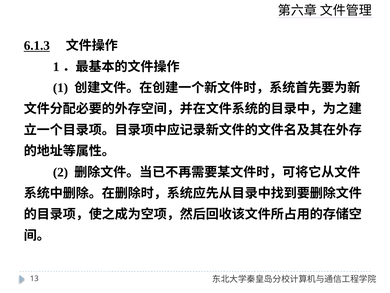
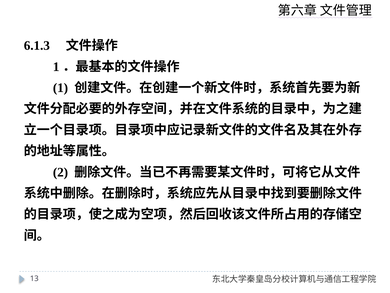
6.1.3 underline: present -> none (37, 46)
